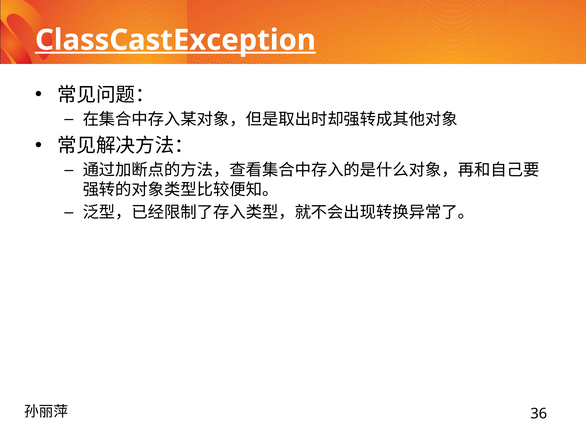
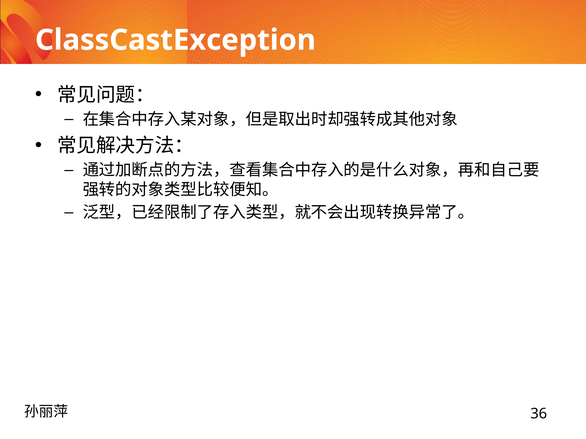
ClassCastException underline: present -> none (175, 40)
